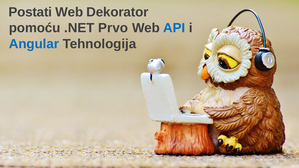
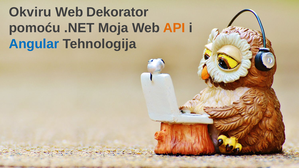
Postati: Postati -> Okviru (30, 12)
Prvo: Prvo -> Moja (113, 28)
API colour: blue -> orange (174, 28)
